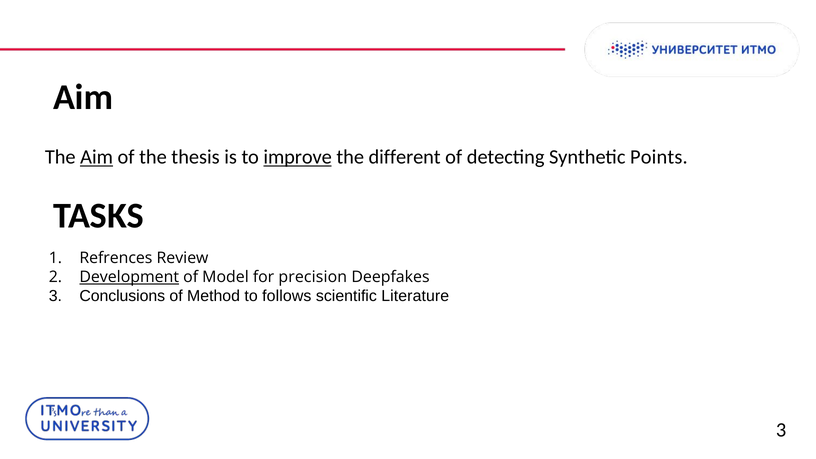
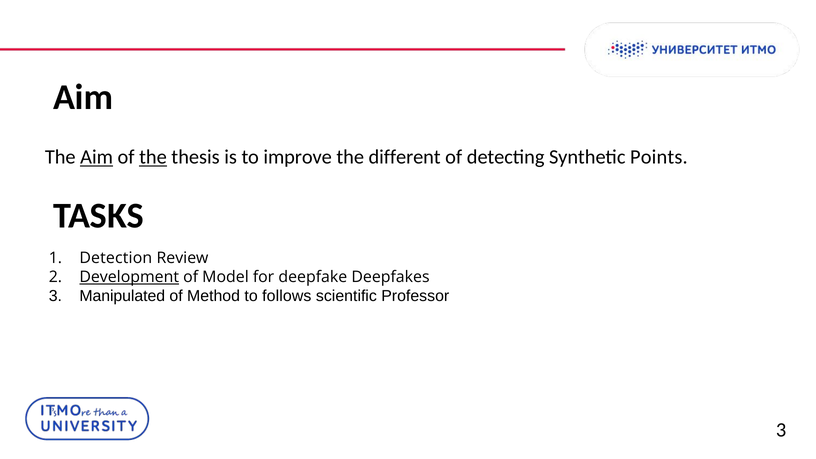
the underline: none -> present (153, 157)
improve underline: present -> none (298, 157)
Refrences: Refrences -> Detection (116, 258)
precision: precision -> deepfake (313, 277)
Conclusions: Conclusions -> Manipulated (122, 296)
Literature: Literature -> Professor (415, 296)
